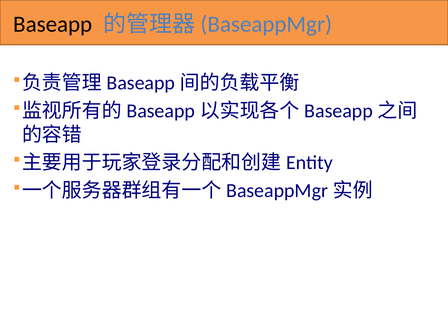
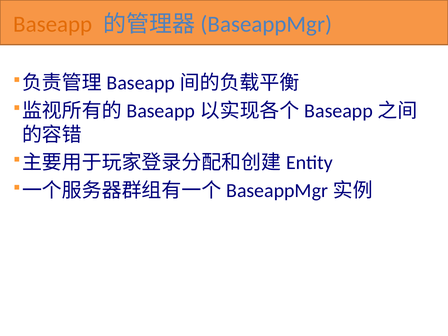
Baseapp colour: black -> orange (53, 24)
